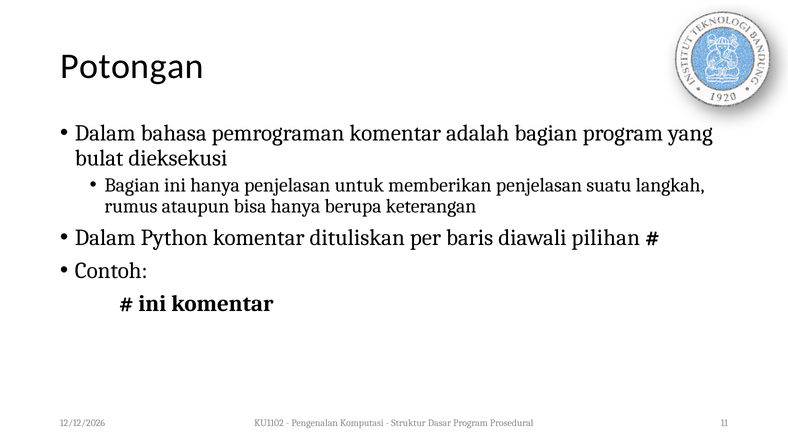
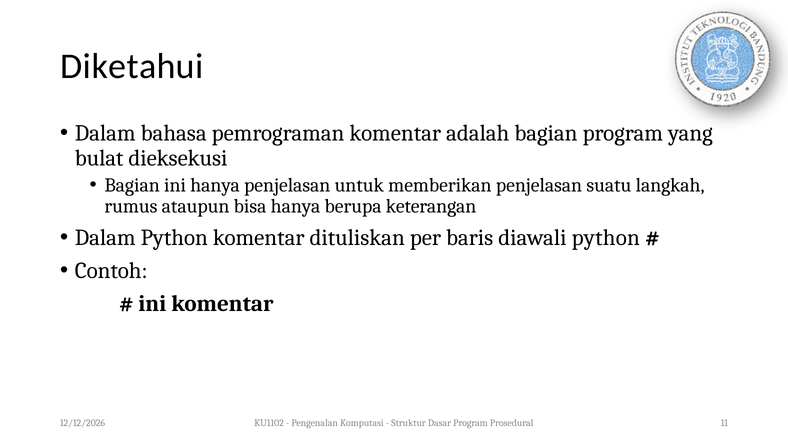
Potongan: Potongan -> Diketahui (132, 66)
diawali pilihan: pilihan -> python (606, 238)
